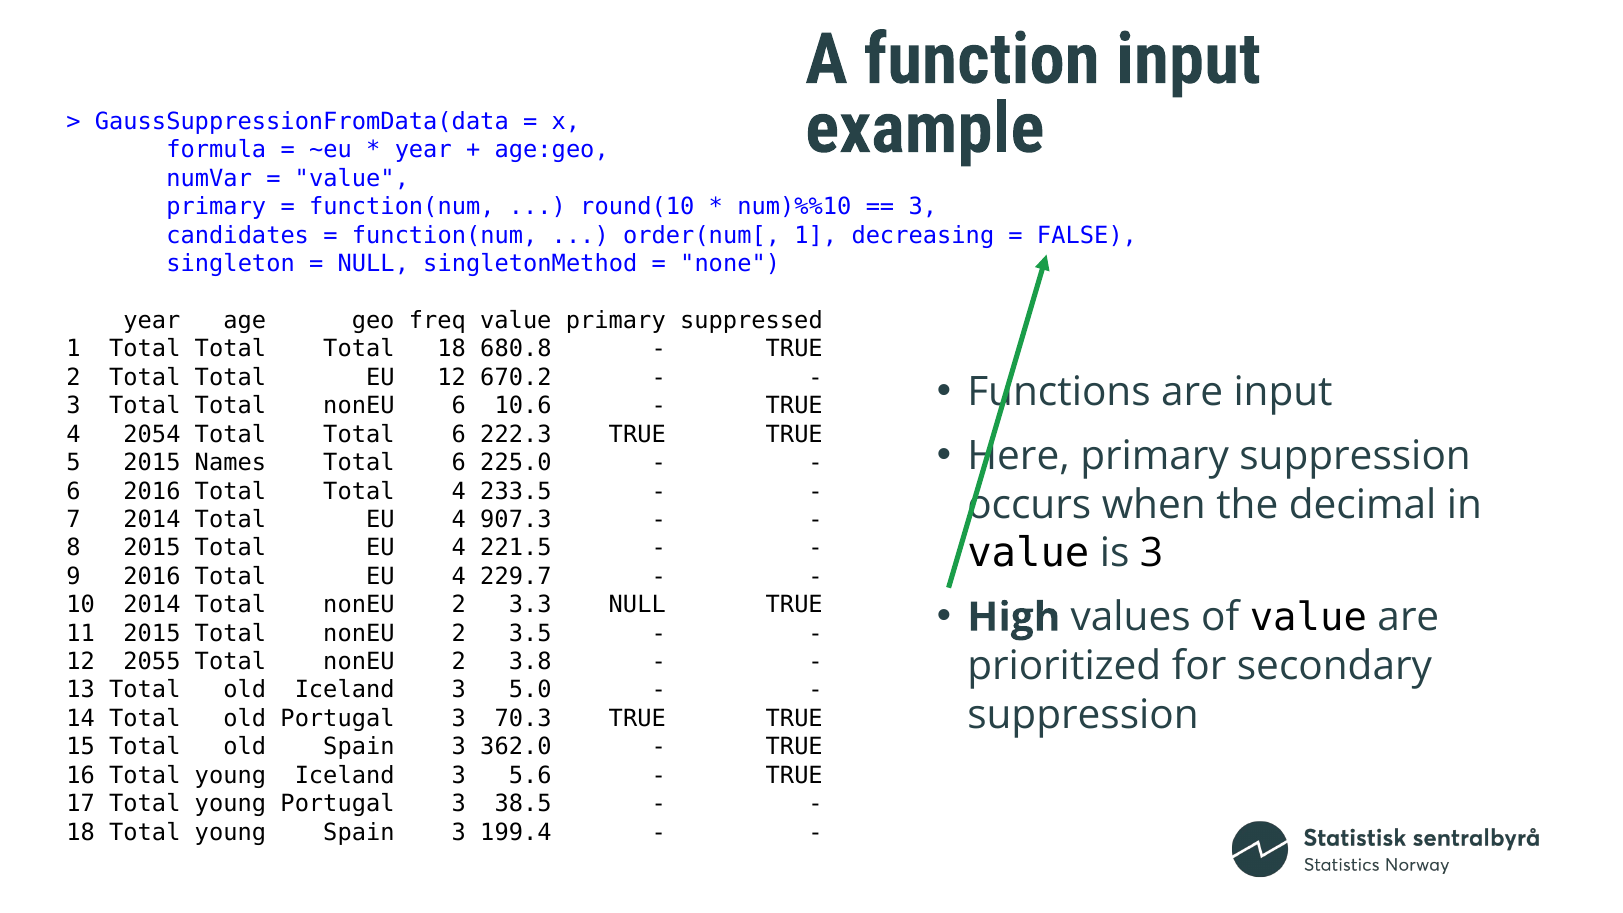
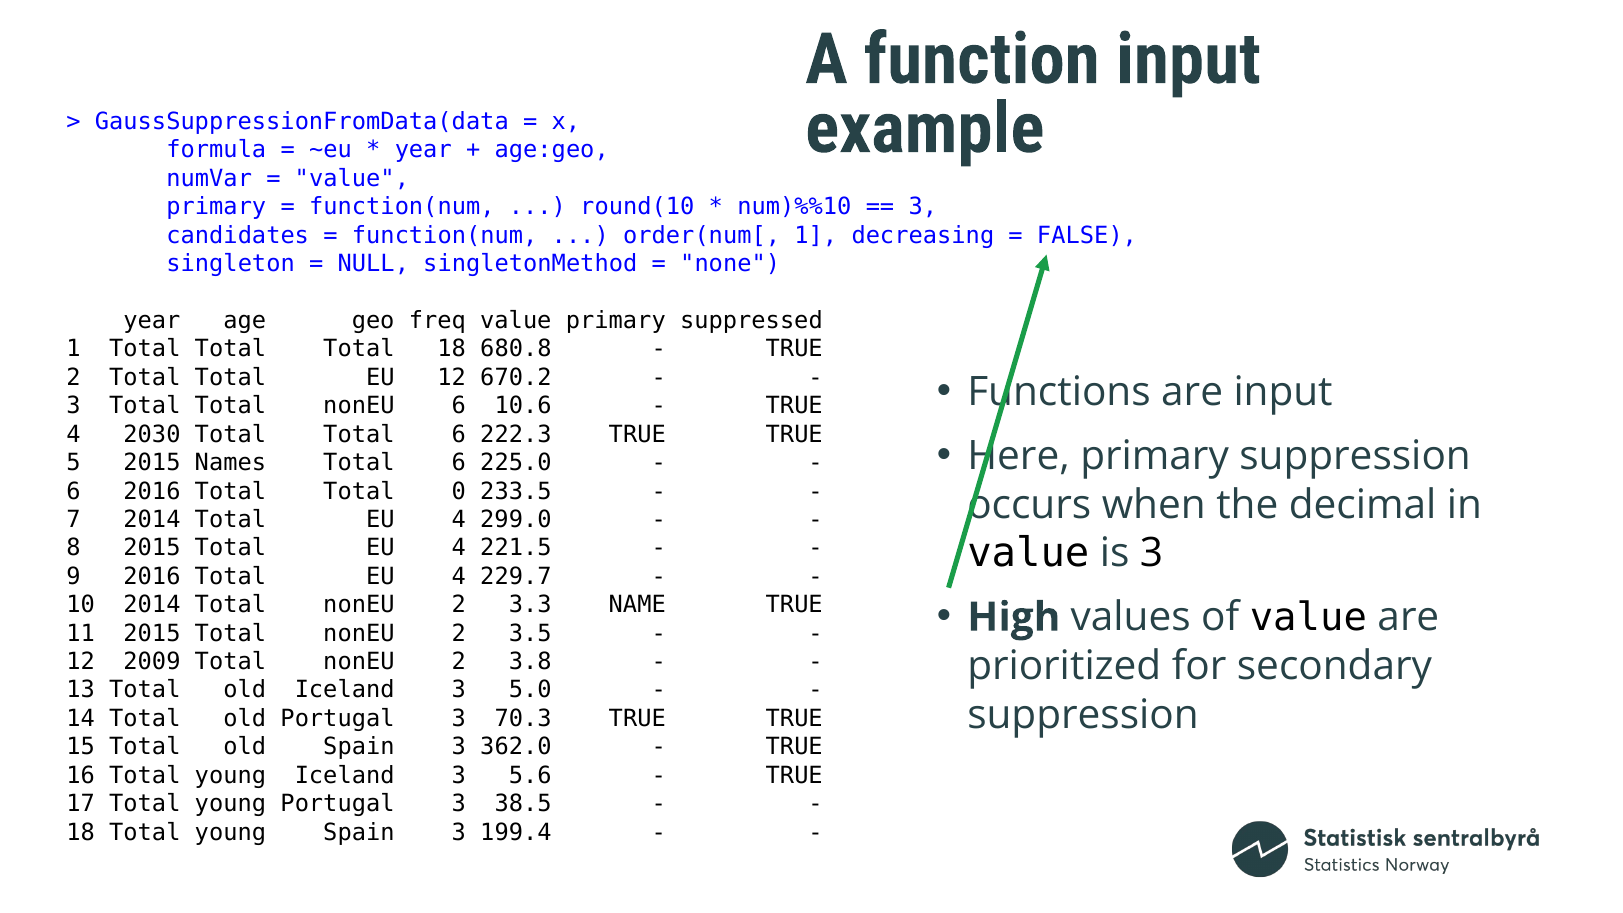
2054: 2054 -> 2030 (152, 434)
Total 4: 4 -> 0 (459, 491)
907.3: 907.3 -> 299.0 (516, 520)
3.3 NULL: NULL -> NAME (637, 605)
2055: 2055 -> 2009 (152, 662)
